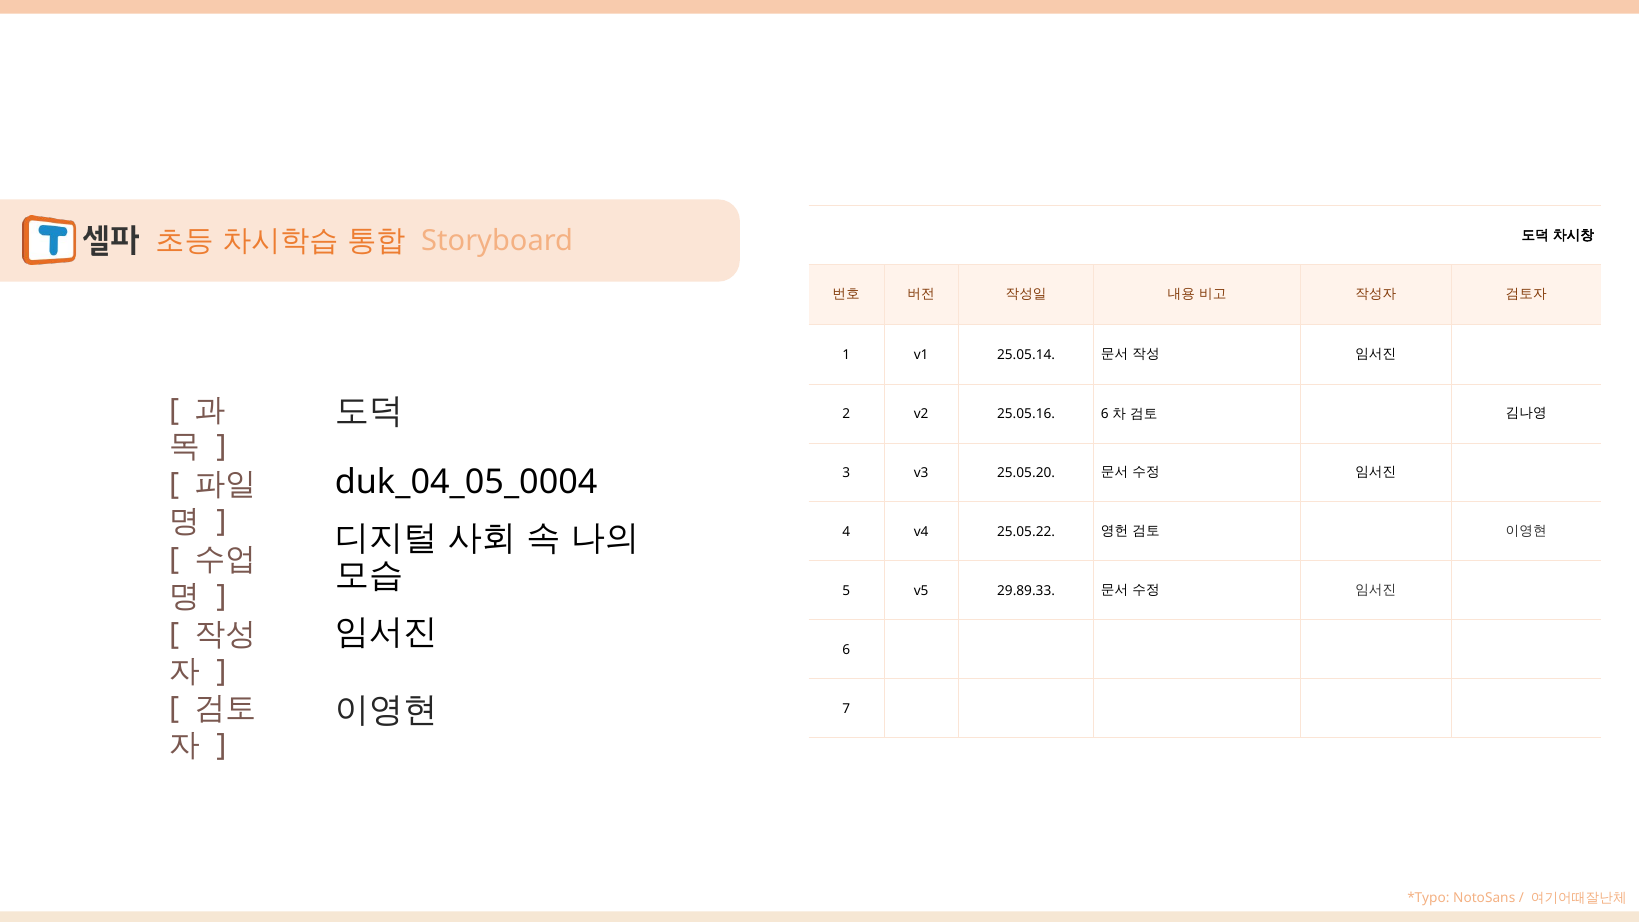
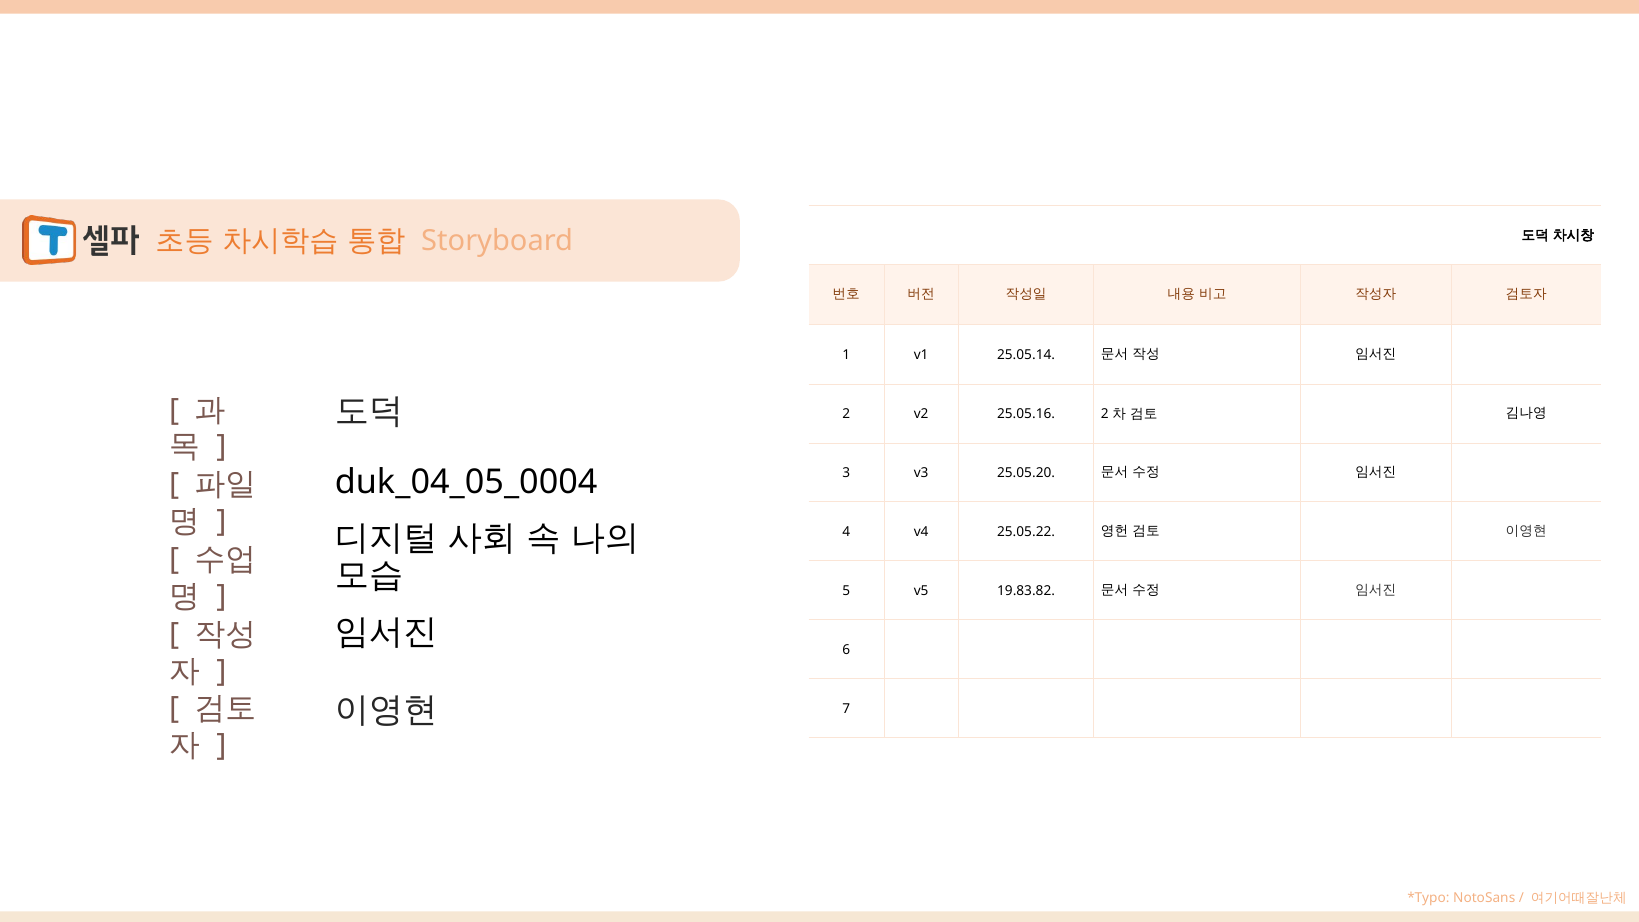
25.05.16 6: 6 -> 2 (1105, 414)
29.89.33: 29.89.33 -> 19.83.82 (1026, 591)
